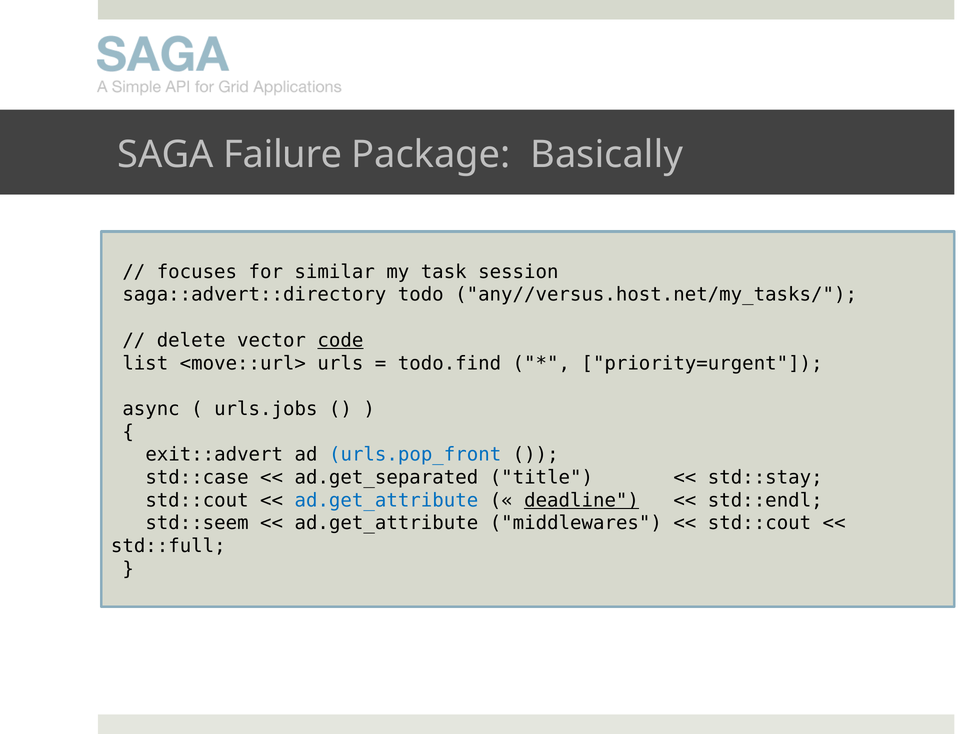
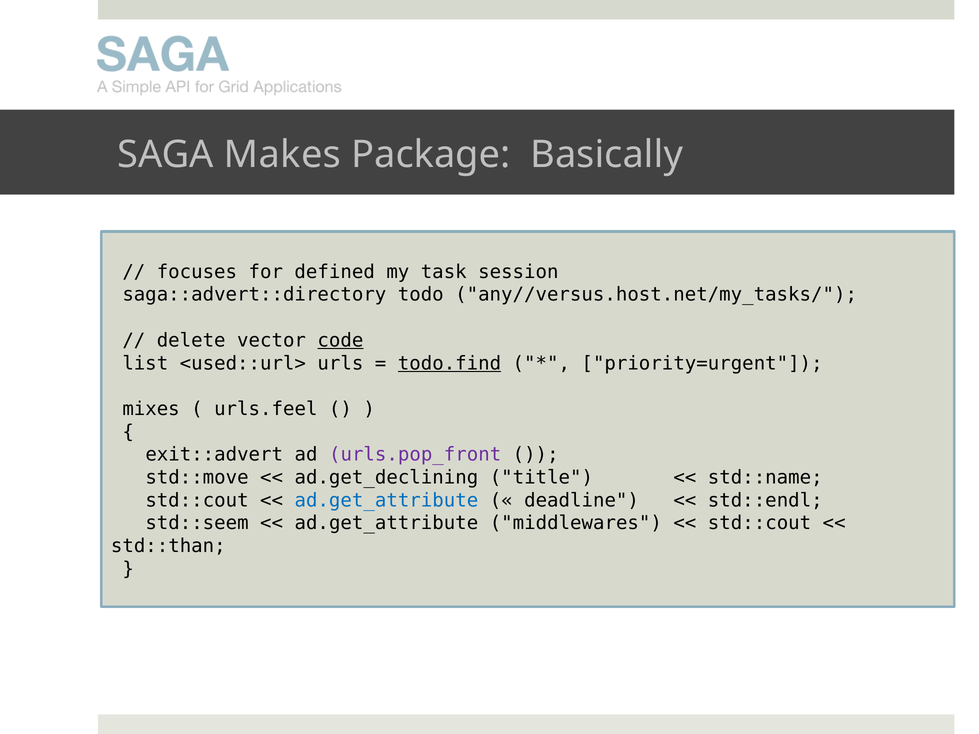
Failure: Failure -> Makes (282, 155)
similar: similar -> defined (335, 272)
<move::url>: <move::url> -> <used::url> (243, 363)
todo.find underline: none -> present (449, 363)
async: async -> mixes (151, 409)
urls.jobs: urls.jobs -> urls.feel (266, 409)
urls.pop_front colour: blue -> purple (415, 455)
std::case: std::case -> std::move (197, 478)
ad.get_separated: ad.get_separated -> ad.get_declining (386, 478)
std::stay: std::stay -> std::name (765, 478)
deadline underline: present -> none (582, 501)
std::full: std::full -> std::than (168, 546)
